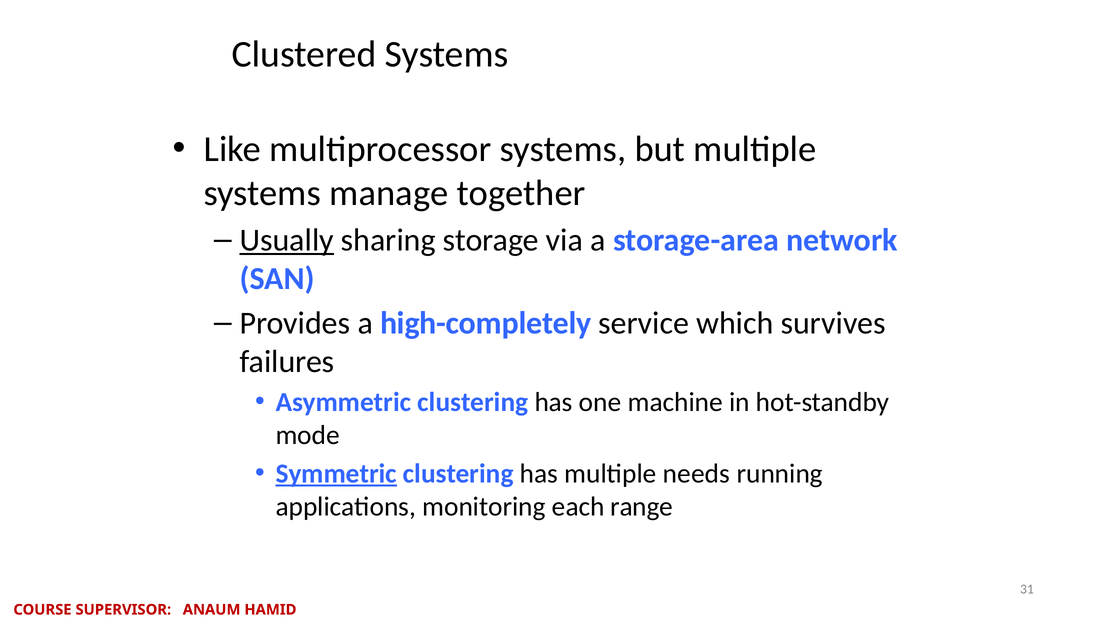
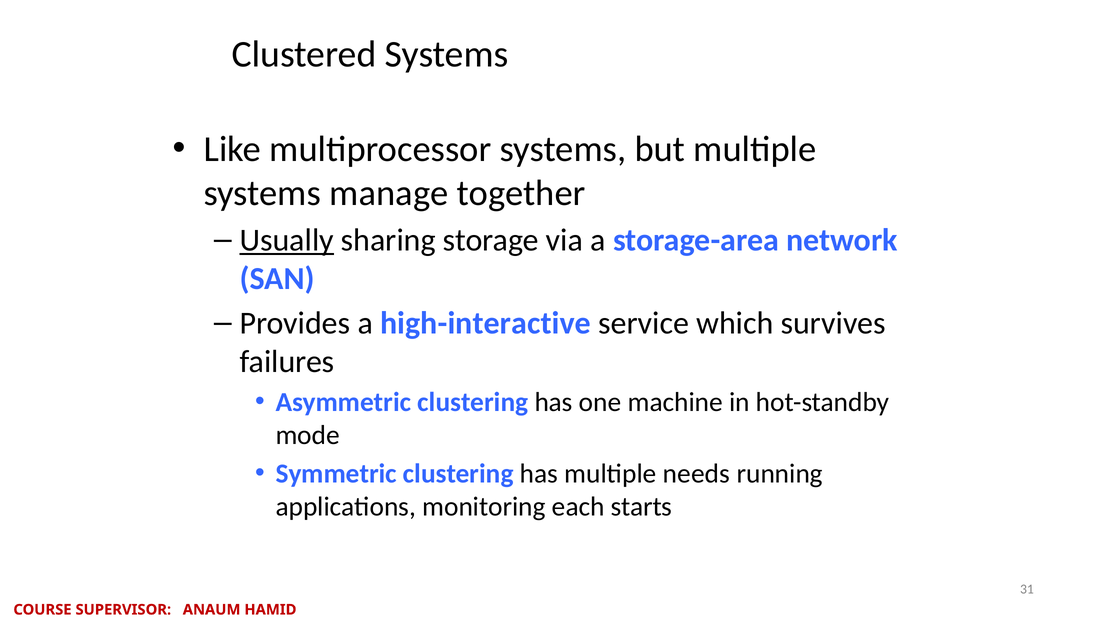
high-completely: high-completely -> high-interactive (486, 323)
Symmetric underline: present -> none (336, 474)
range: range -> starts (641, 507)
